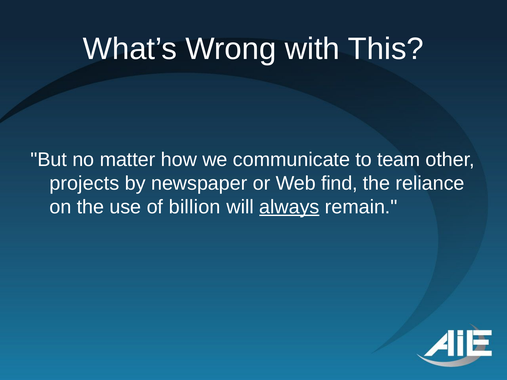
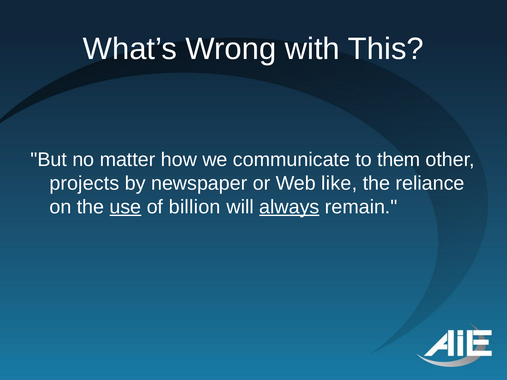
team: team -> them (399, 160)
find: find -> like (339, 183)
use underline: none -> present (125, 207)
